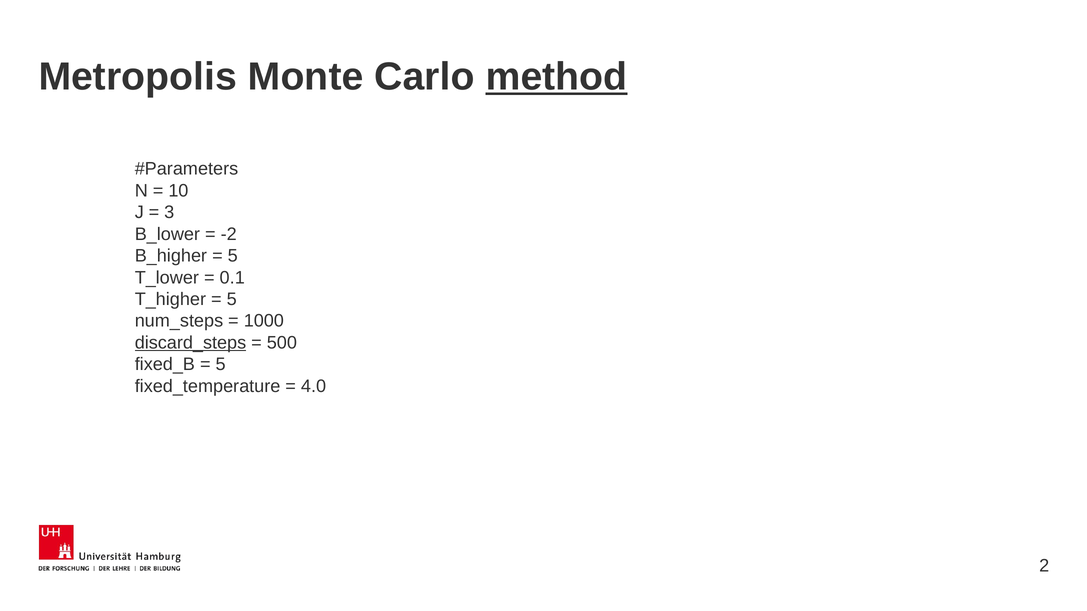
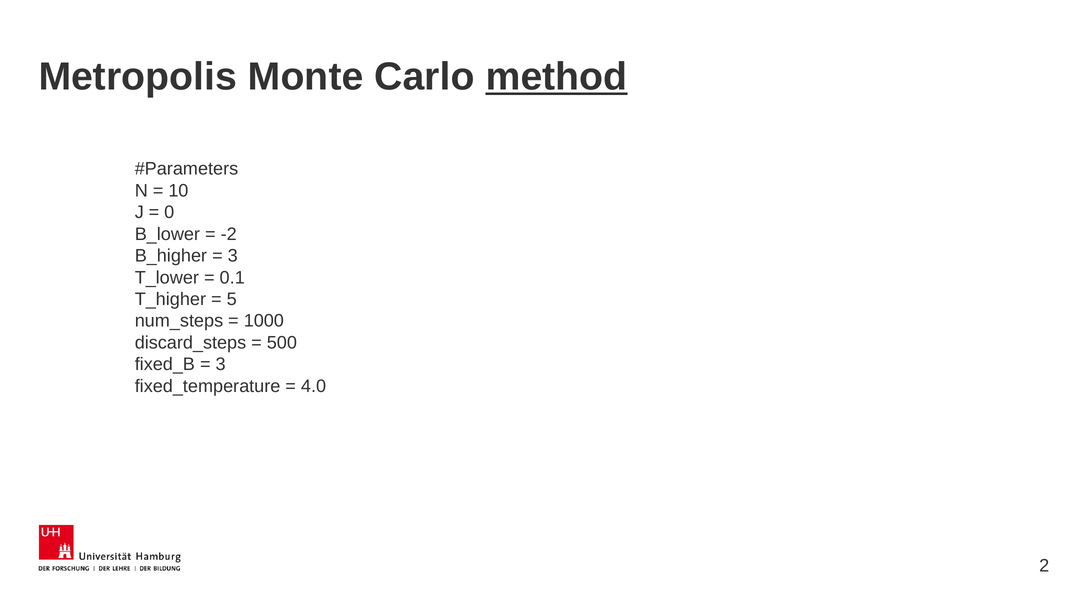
3: 3 -> 0 (169, 213)
5: 5 -> 3 (233, 256)
discard_steps underline: present -> none (190, 343)
5: 5 -> 3 (221, 365)
